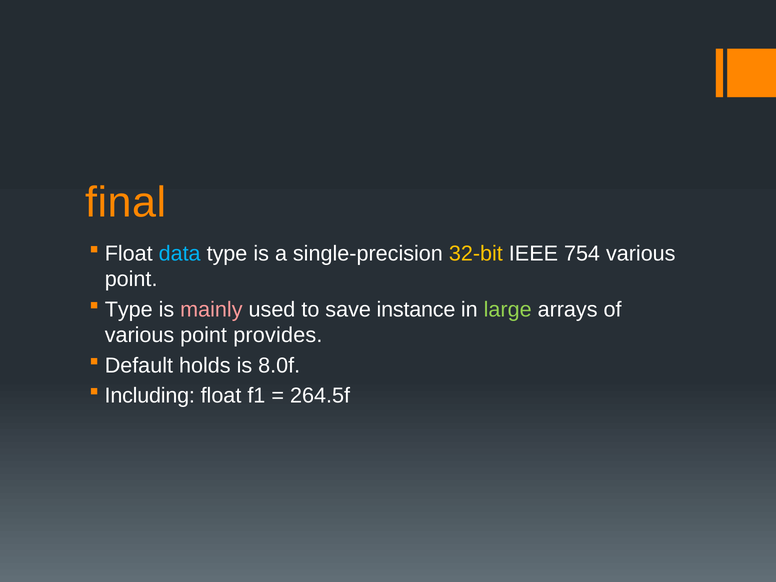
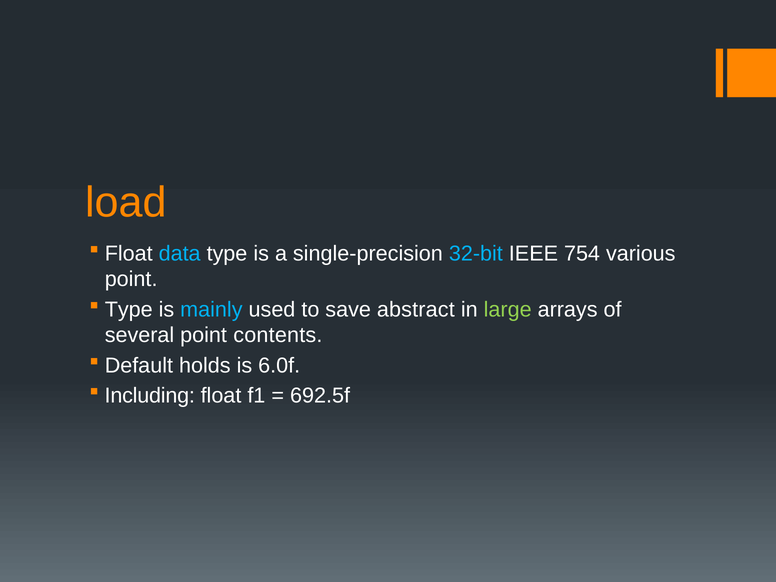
final: final -> load (126, 202)
32-bit colour: yellow -> light blue (476, 253)
mainly colour: pink -> light blue (211, 309)
instance: instance -> abstract (416, 309)
various: various -> several (140, 335)
provides: provides -> contents (278, 335)
8.0f: 8.0f -> 6.0f (279, 366)
264.5f: 264.5f -> 692.5f (320, 396)
